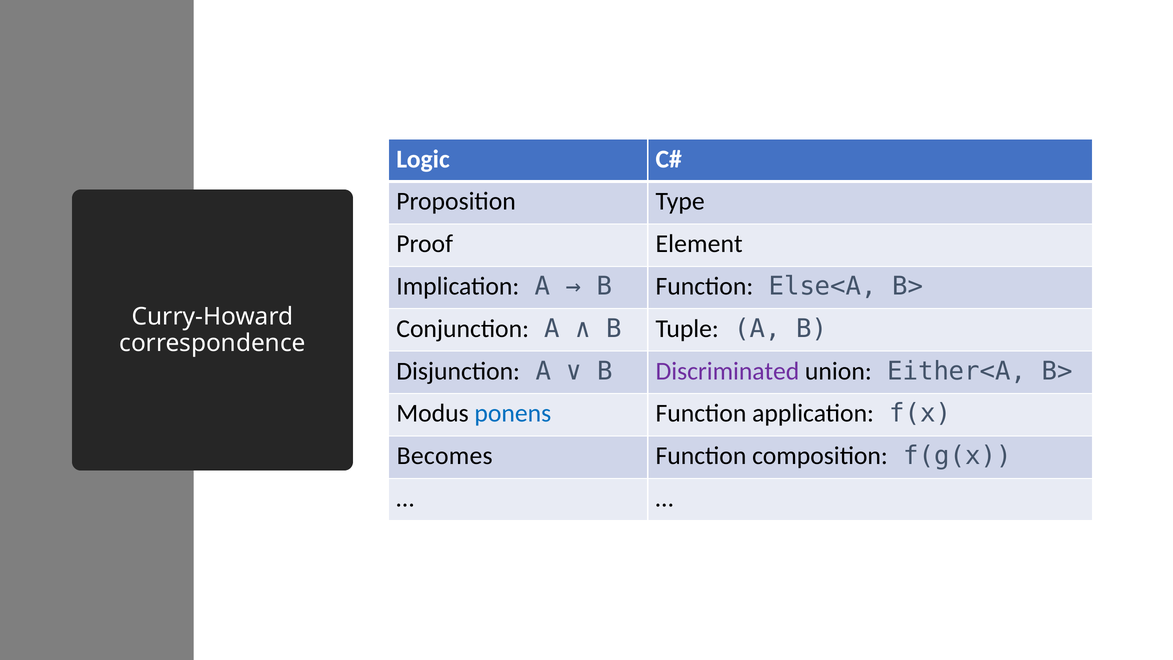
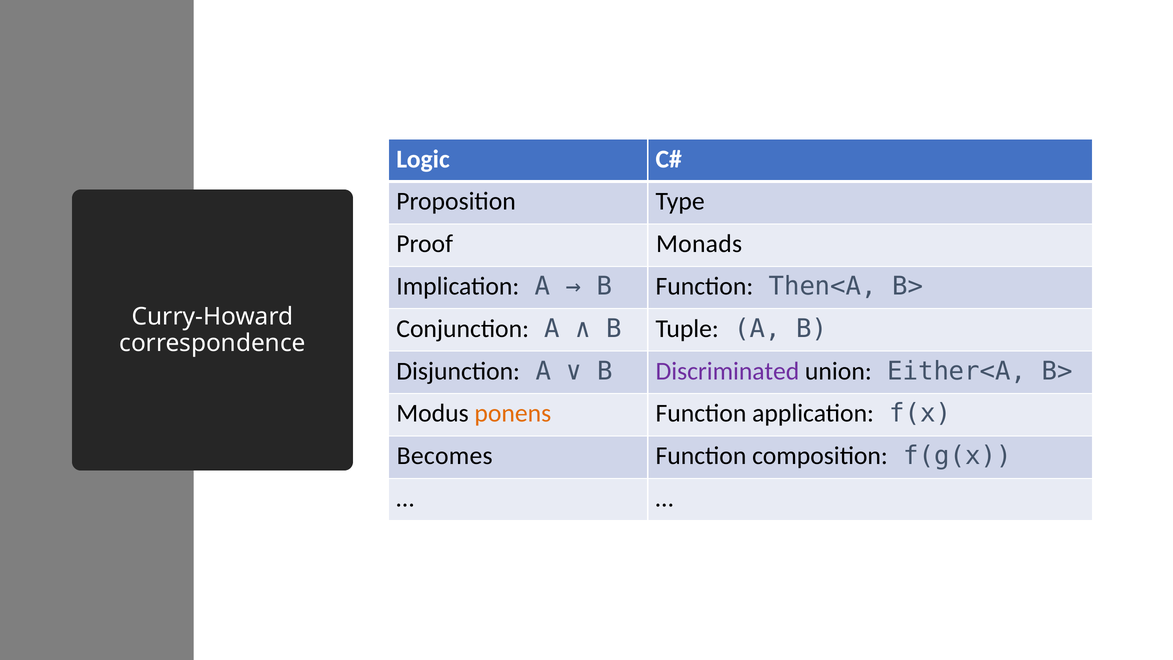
Element: Element -> Monads (699, 244)
Else<A: Else<A -> Then<A (823, 286)
ponens colour: blue -> orange (513, 413)
